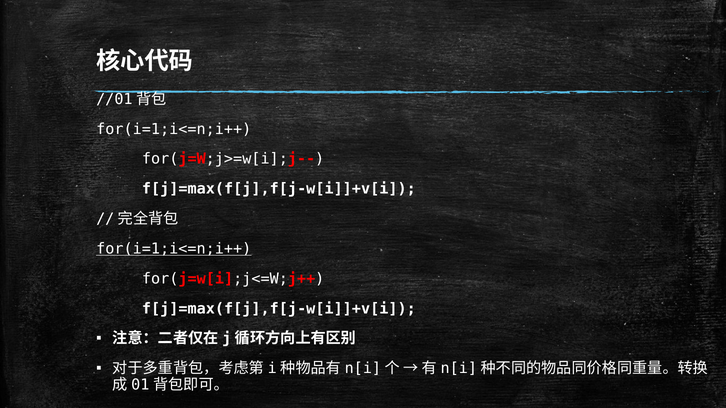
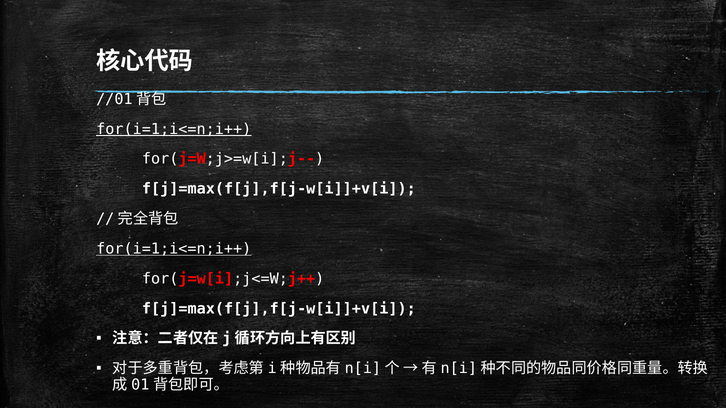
for(i=1;i<=n;i++ underline: none -> present (174, 129)
